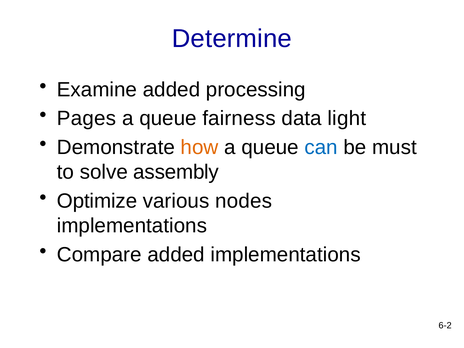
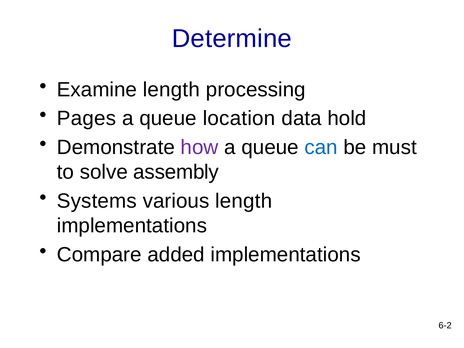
Examine added: added -> length (171, 90)
fairness: fairness -> location (239, 118)
light: light -> hold (347, 118)
how colour: orange -> purple (200, 147)
Optimize: Optimize -> Systems (97, 201)
various nodes: nodes -> length (244, 201)
